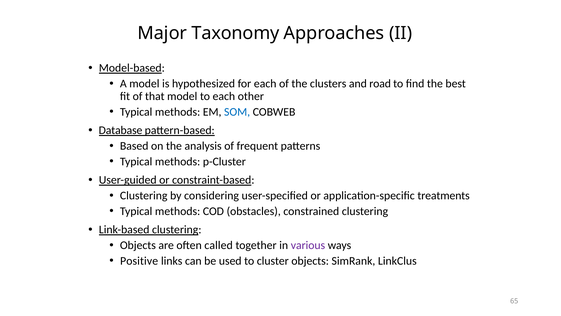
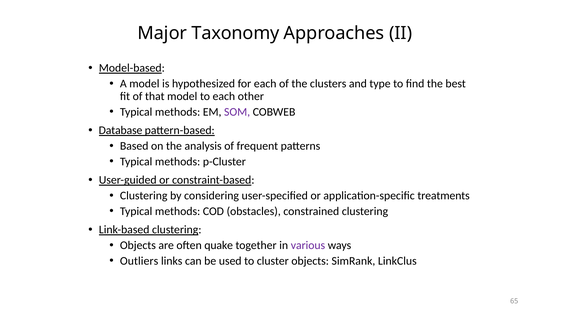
road: road -> type (380, 84)
SOM colour: blue -> purple (237, 112)
called: called -> quake (219, 245)
Positive: Positive -> Outliers (139, 261)
